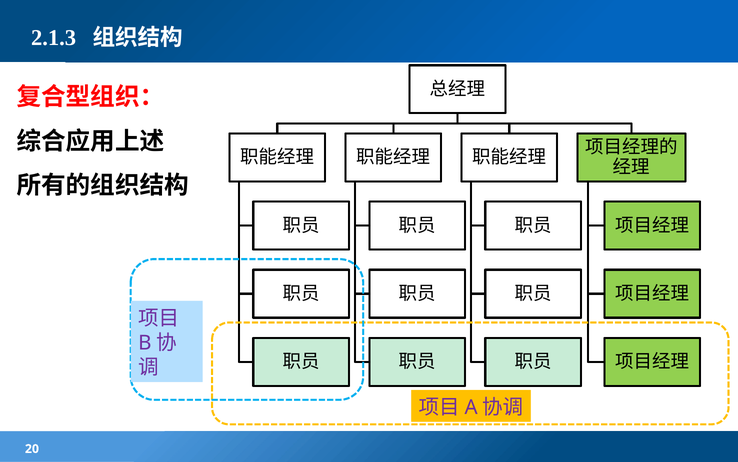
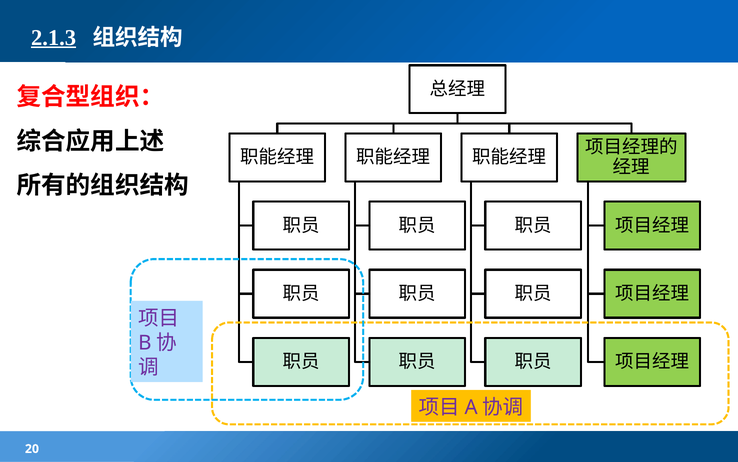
2.1.3 underline: none -> present (54, 38)
